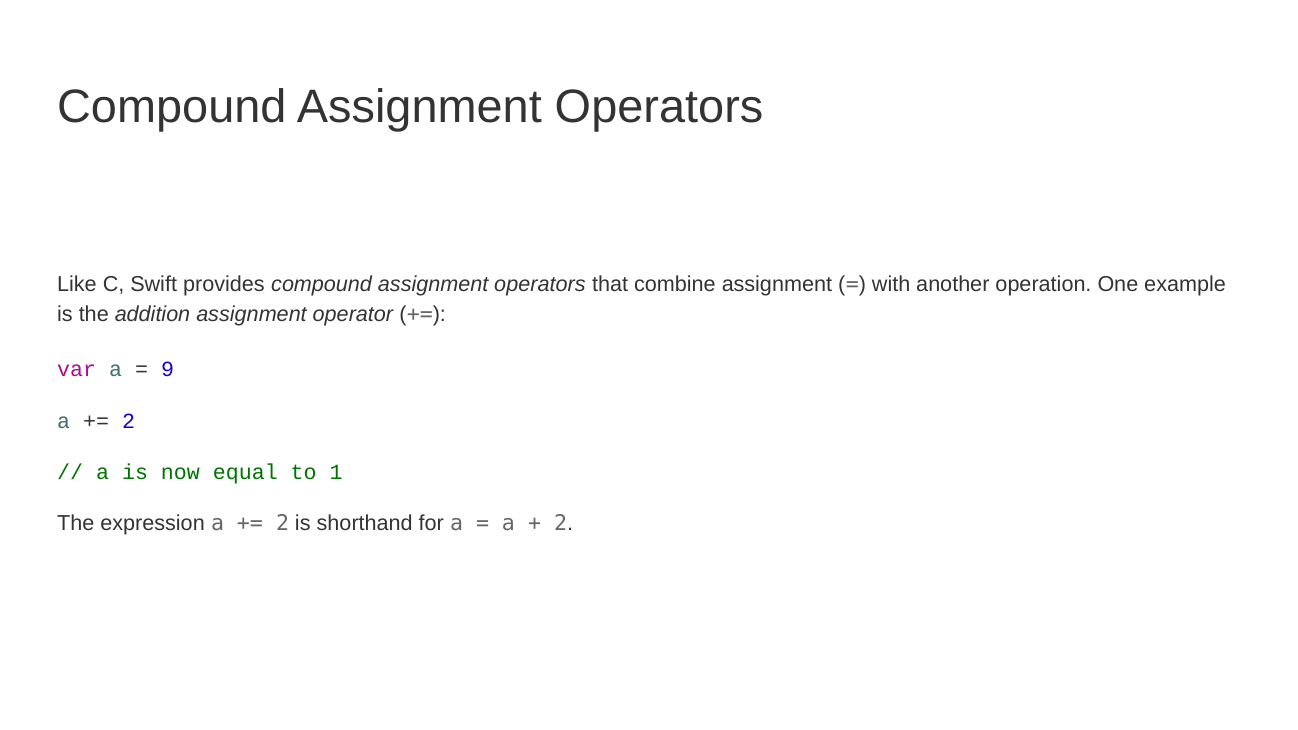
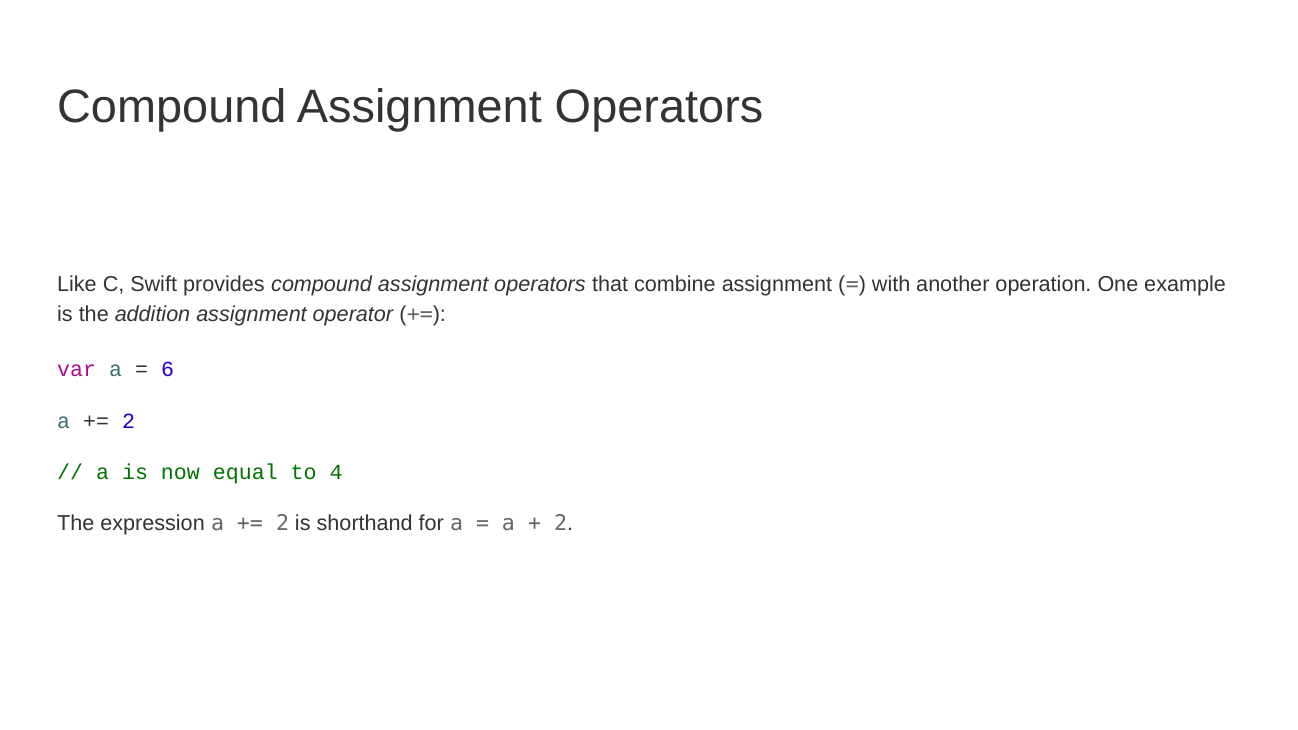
9: 9 -> 6 (168, 370)
1: 1 -> 4 (336, 473)
